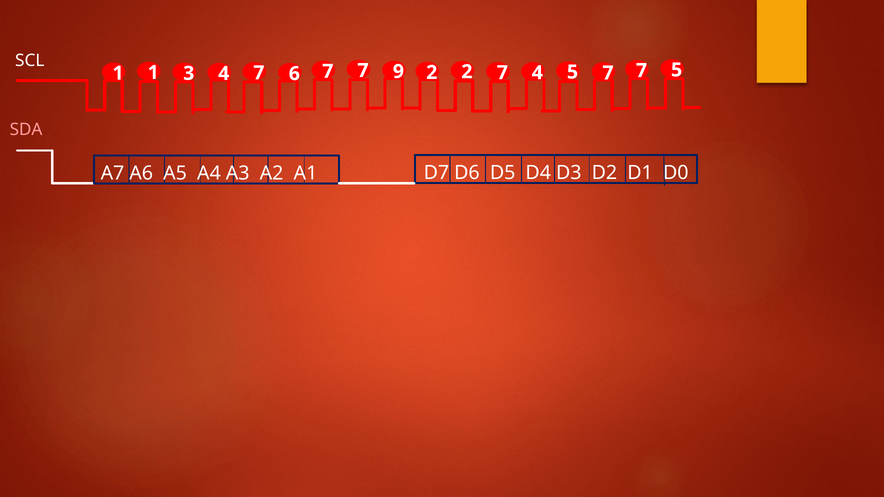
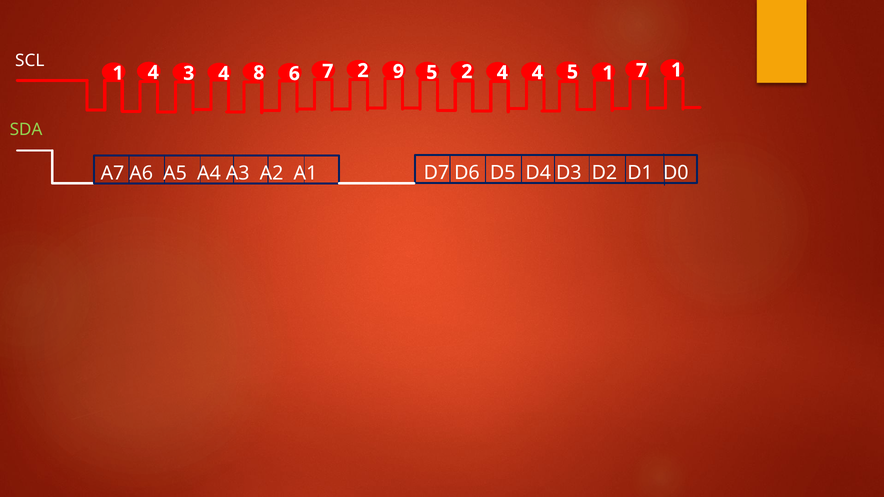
1 1: 1 -> 4 (153, 73)
4 7: 7 -> 8 (259, 73)
6 7 7: 7 -> 2 (363, 71)
9 2: 2 -> 5 (432, 72)
2 7: 7 -> 4 (502, 73)
5 7: 7 -> 1 (608, 73)
7 5: 5 -> 1 (677, 70)
SDA colour: pink -> light green (26, 129)
